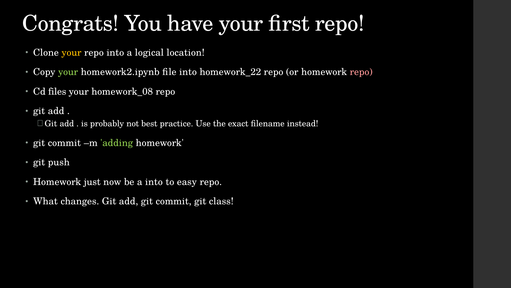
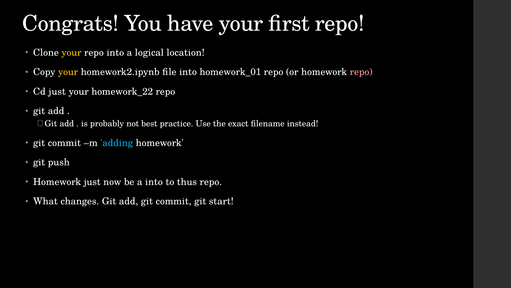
your colour: light green -> yellow (68, 72)
homework_22: homework_22 -> homework_01 (230, 72)
Cd files: files -> just (57, 91)
homework_08: homework_08 -> homework_22 (122, 91)
adding colour: light green -> light blue (117, 143)
easy: easy -> thus (187, 182)
class: class -> start (221, 201)
